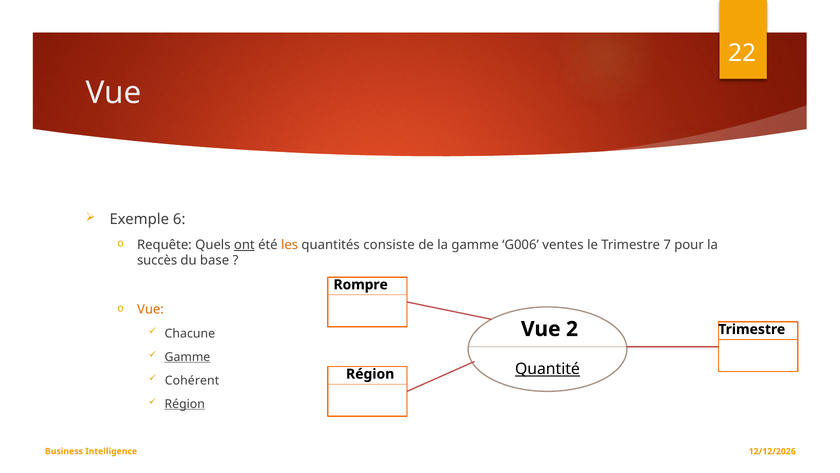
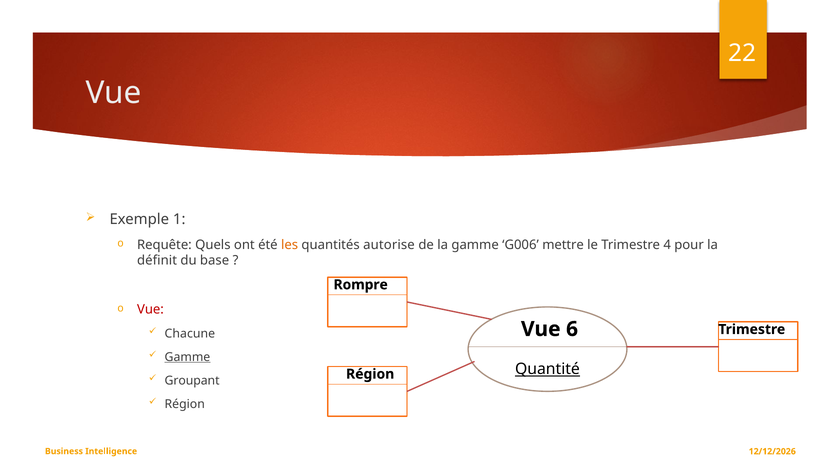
6: 6 -> 1 (179, 219)
ont underline: present -> none (244, 245)
consiste: consiste -> autorise (389, 245)
ventes: ventes -> mettre (563, 245)
7: 7 -> 4 (667, 245)
succès: succès -> définit (157, 260)
Vue colour: orange -> red (150, 309)
2: 2 -> 6 (572, 329)
Cohérent: Cohérent -> Groupant (192, 380)
Région underline: present -> none (185, 404)
